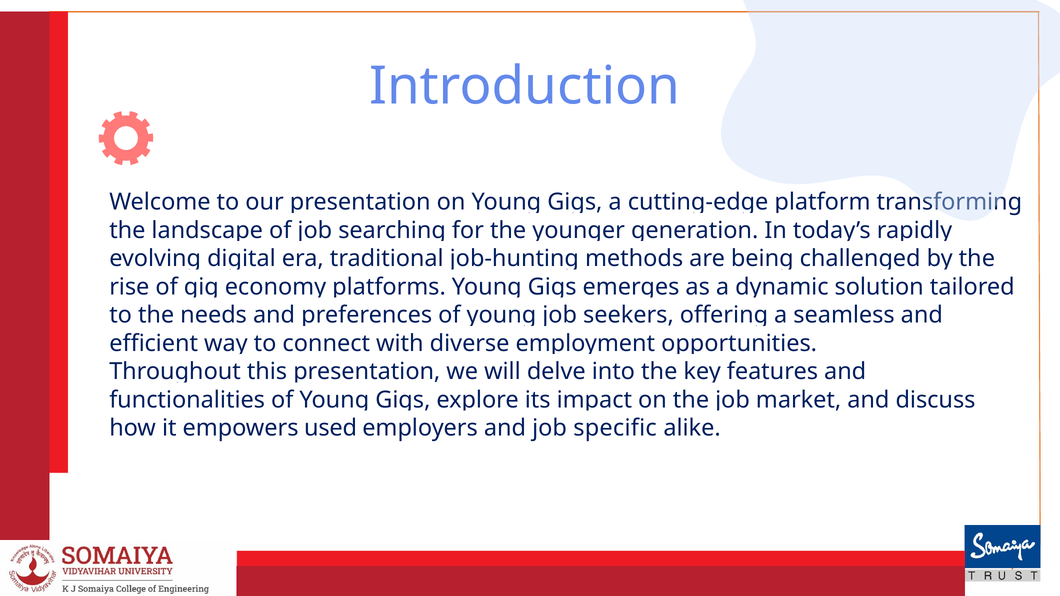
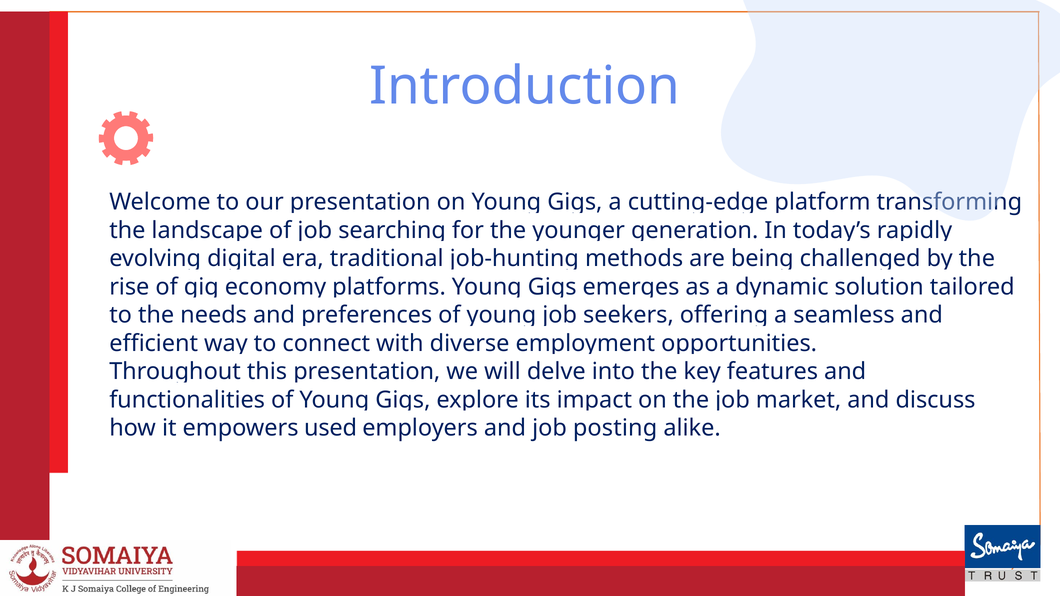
specific: specific -> posting (615, 428)
